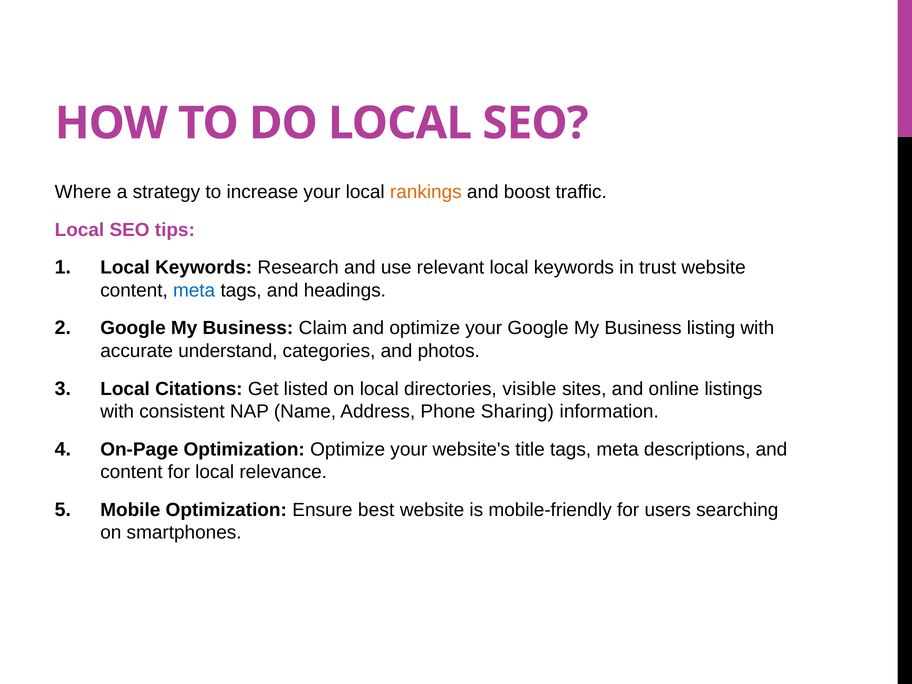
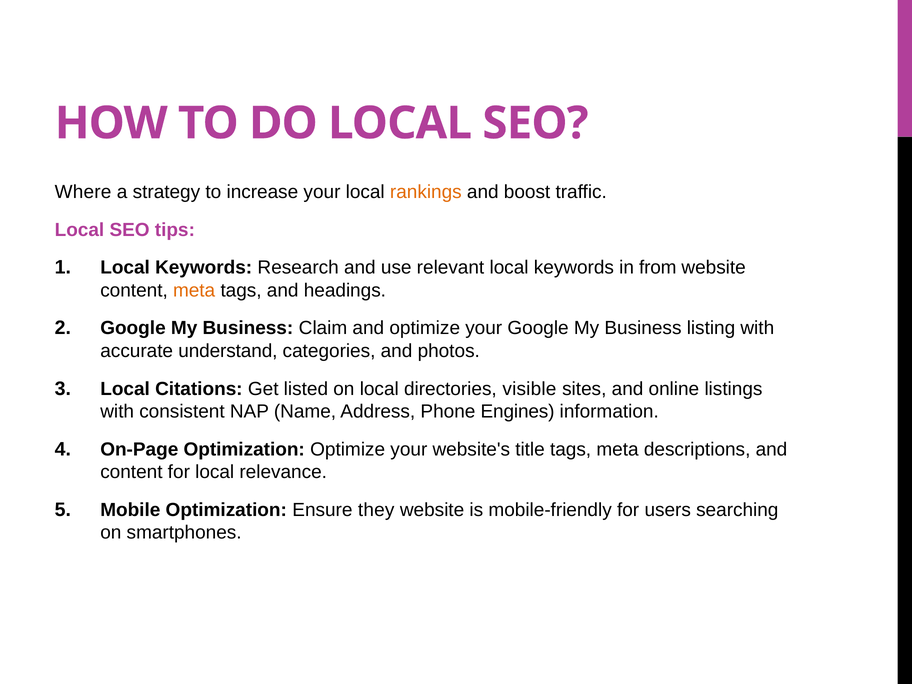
trust: trust -> from (658, 268)
meta colour: blue -> orange (194, 290)
Sharing: Sharing -> Engines (518, 412)
best: best -> they (376, 510)
